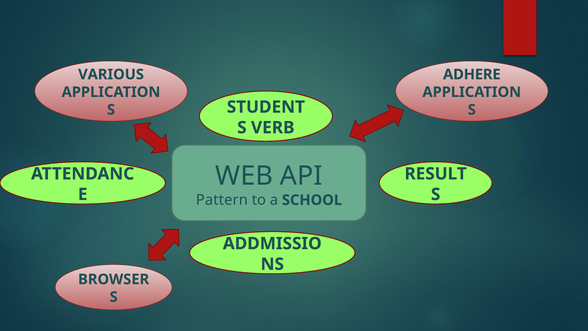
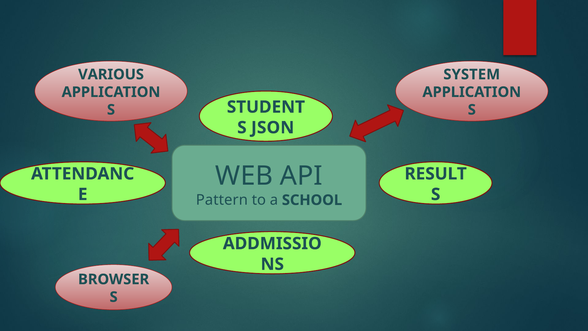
ADHERE: ADHERE -> SYSTEM (472, 74)
VERB: VERB -> JSON (273, 128)
